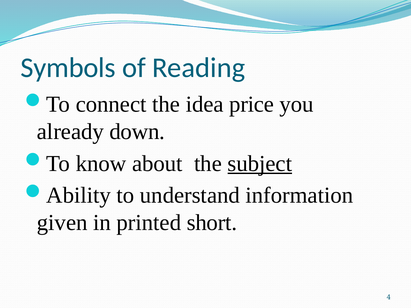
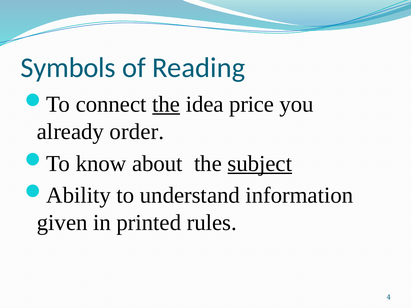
the underline: none -> present (166, 104)
down: down -> order (137, 132)
short: short -> rules (212, 223)
